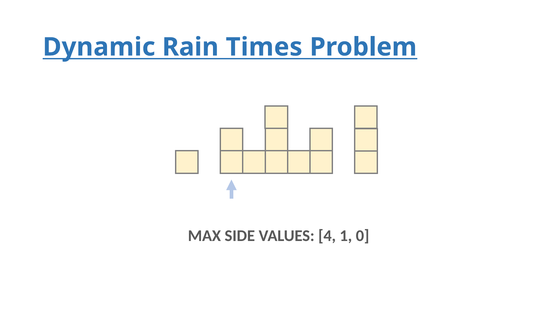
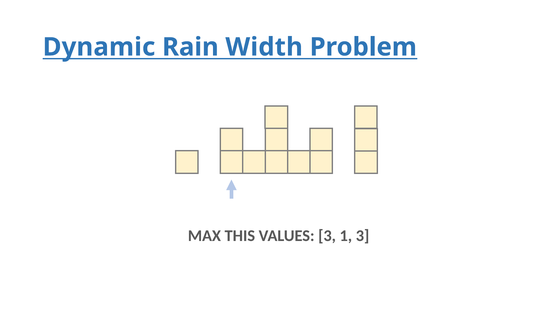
Times: Times -> Width (264, 47)
SIDE: SIDE -> THIS (240, 236)
VALUES 4: 4 -> 3 (327, 236)
1 0: 0 -> 3 (363, 236)
